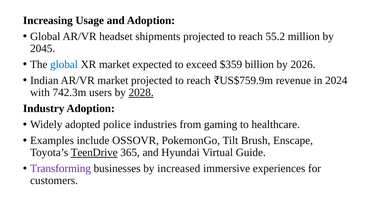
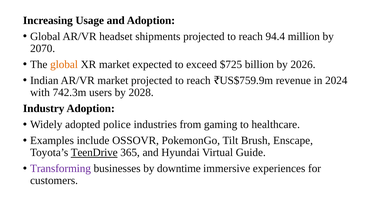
55.2: 55.2 -> 94.4 (275, 36)
2045: 2045 -> 2070 (43, 48)
global colour: blue -> orange (64, 64)
$359: $359 -> $725 (231, 64)
2028 underline: present -> none (141, 92)
increased: increased -> downtime (179, 168)
